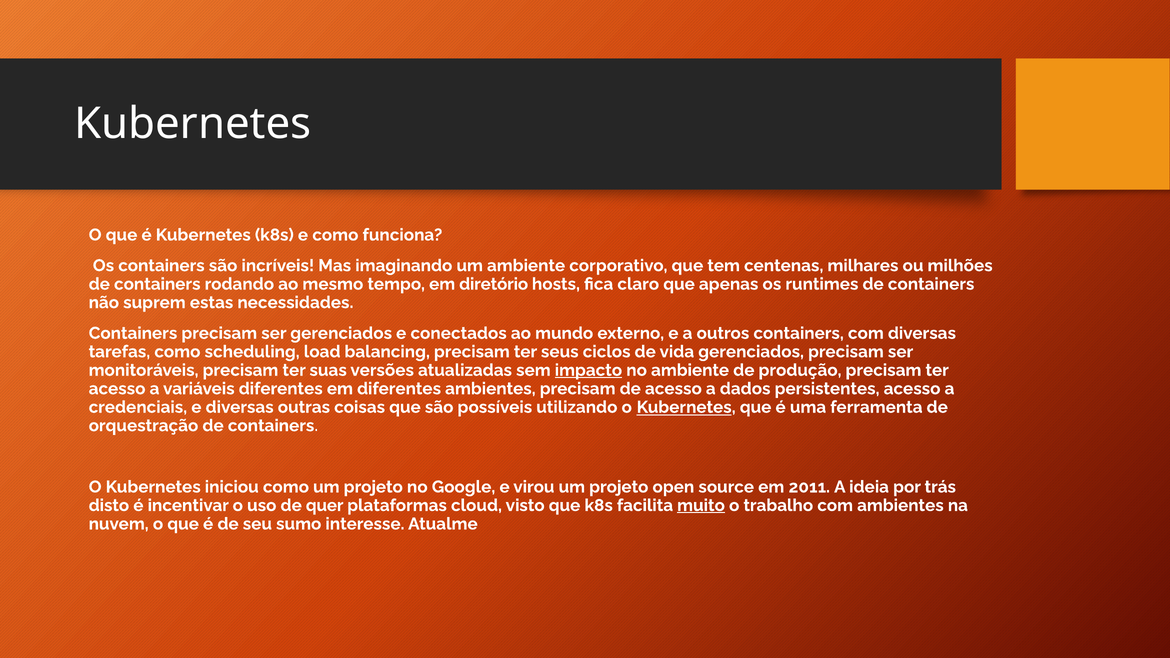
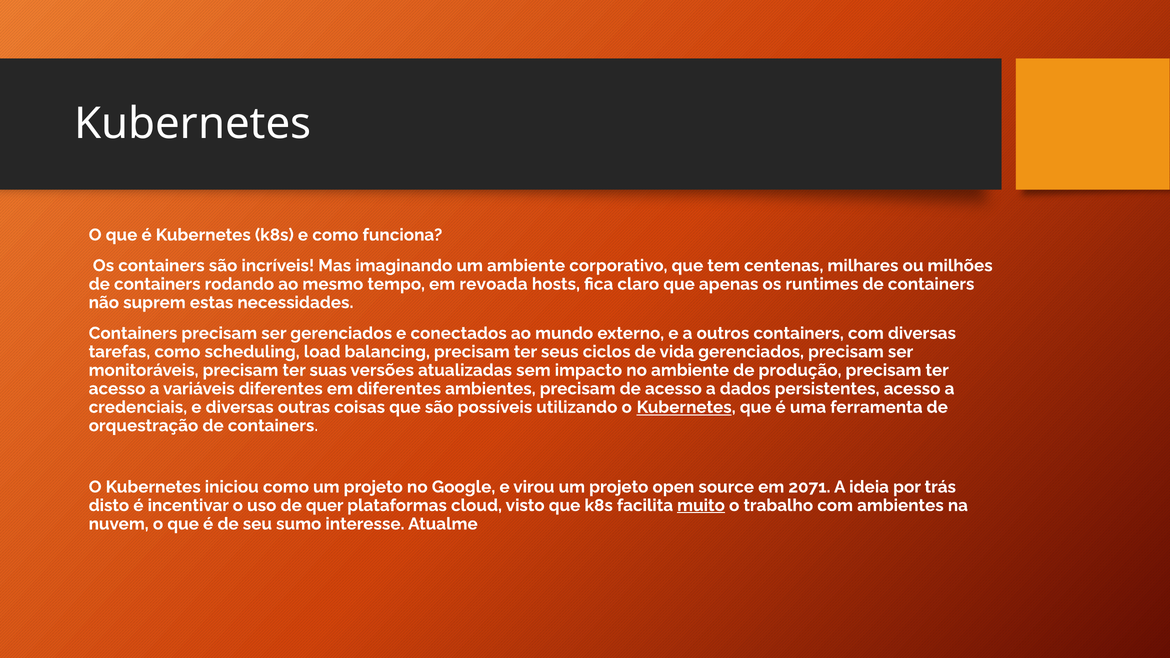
diretório: diretório -> revoada (493, 284)
impacto underline: present -> none (588, 370)
2011: 2011 -> 2071 (809, 487)
